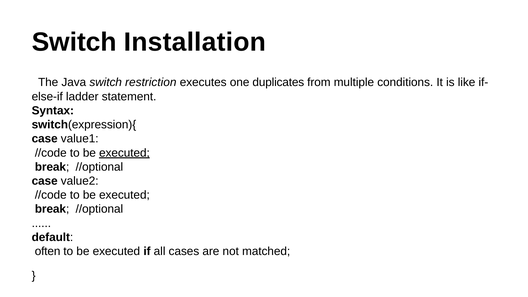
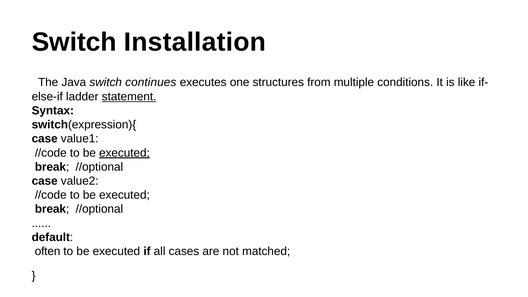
restriction: restriction -> continues (151, 82)
duplicates: duplicates -> structures (278, 82)
statement underline: none -> present (129, 97)
